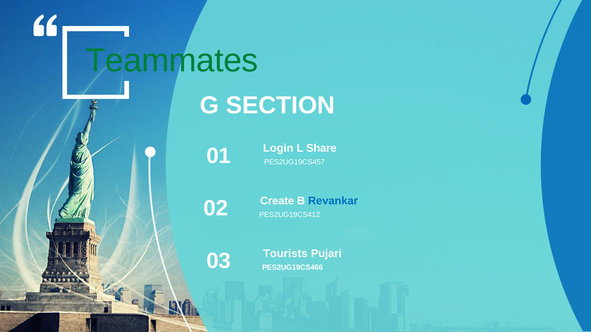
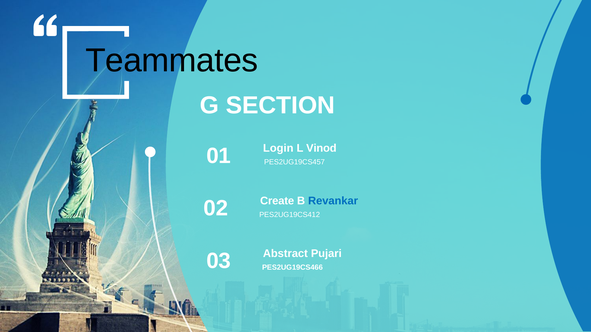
Teammates colour: green -> black (172, 61)
Share: Share -> Vinod (321, 148)
Tourists: Tourists -> Abstract (285, 254)
